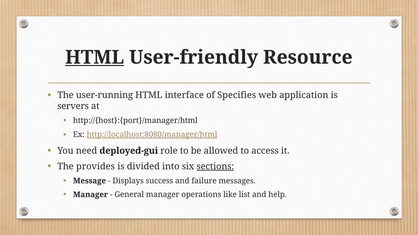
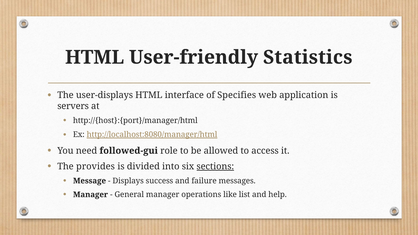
HTML underline: present -> none (95, 57)
Resource: Resource -> Statistics (308, 57)
user-running: user-running -> user-displays (104, 95)
deployed-gui: deployed-gui -> followed-gui (129, 151)
